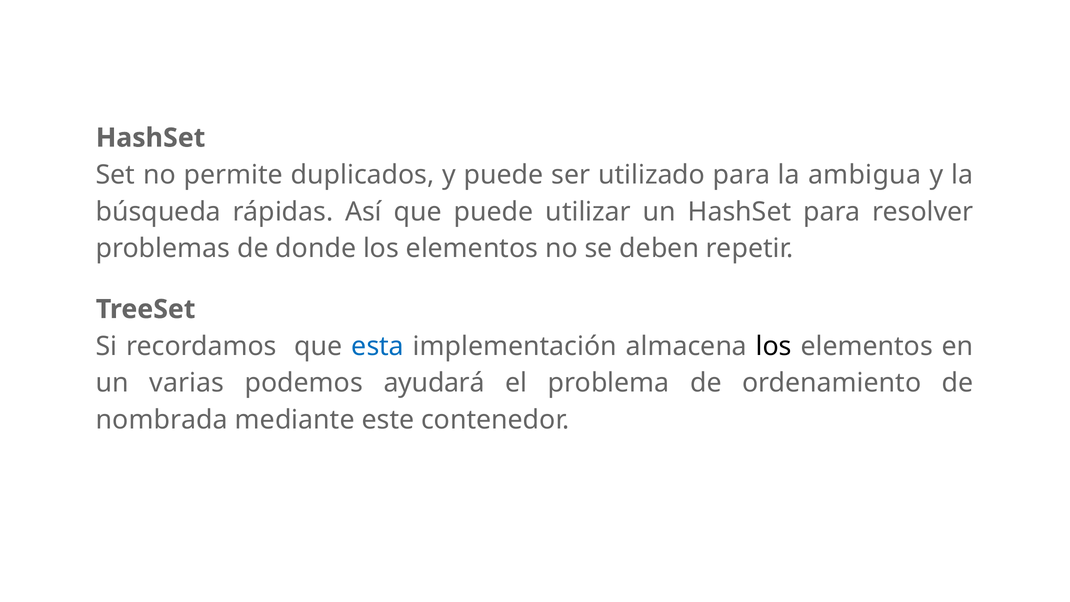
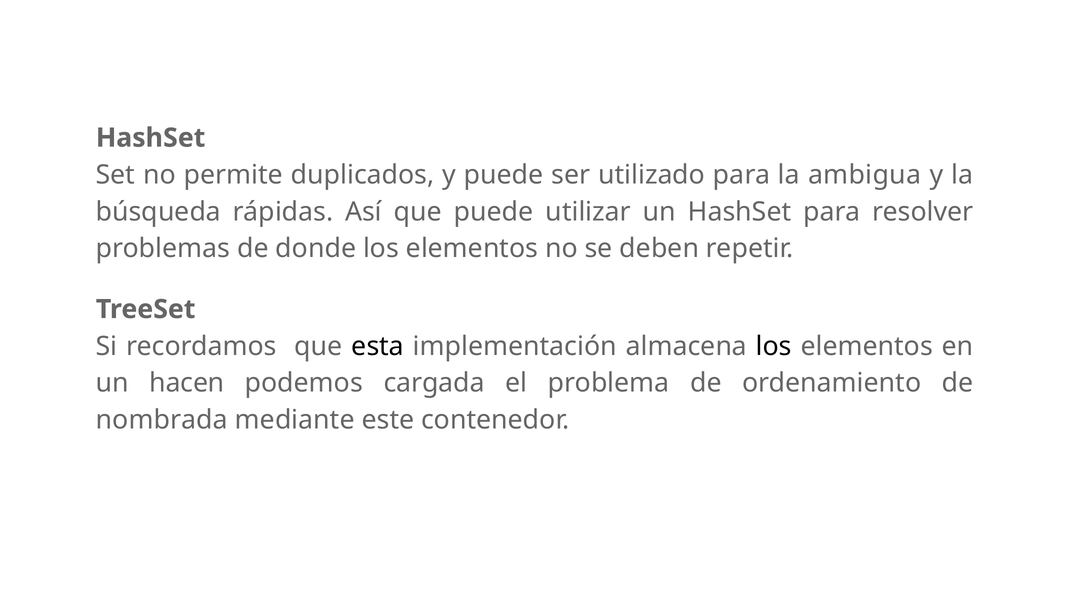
esta colour: blue -> black (378, 346)
varias: varias -> hacen (187, 383)
ayudará: ayudará -> cargada (434, 383)
